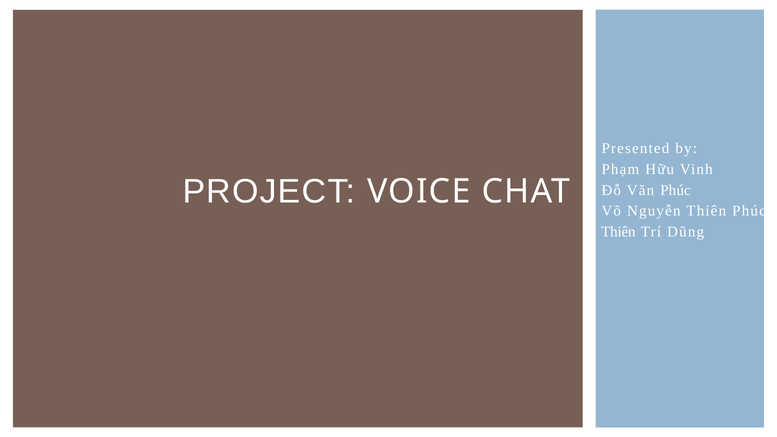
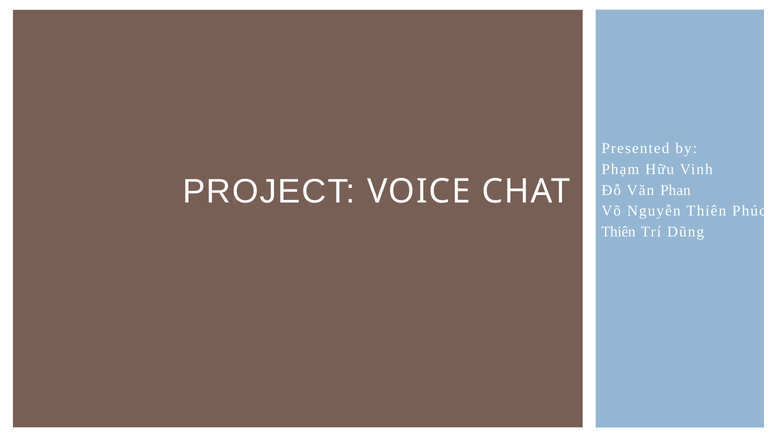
Văn Phúc: Phúc -> Phan (675, 190)
